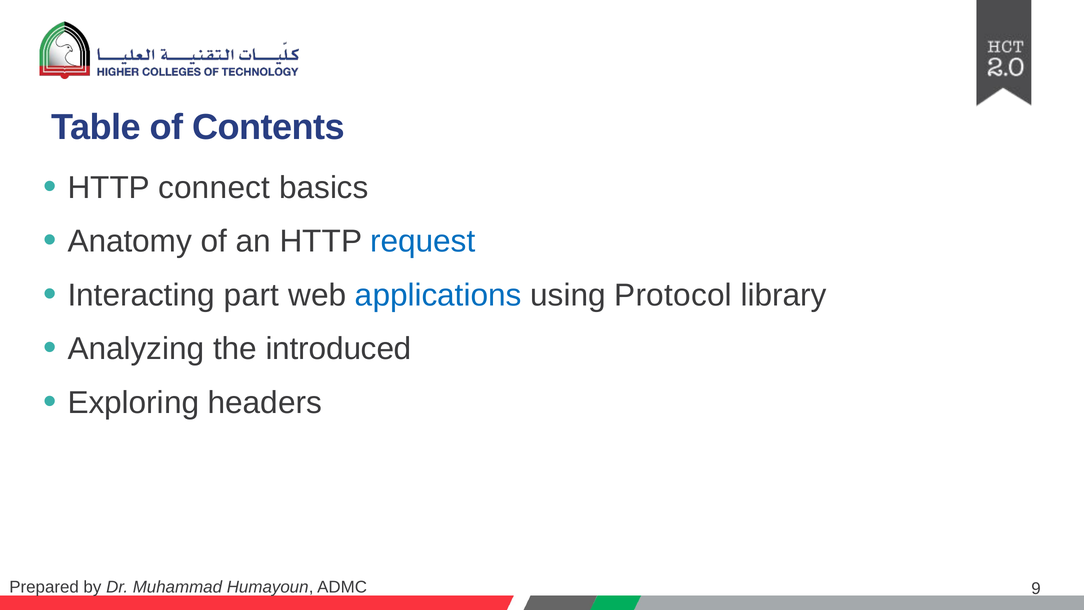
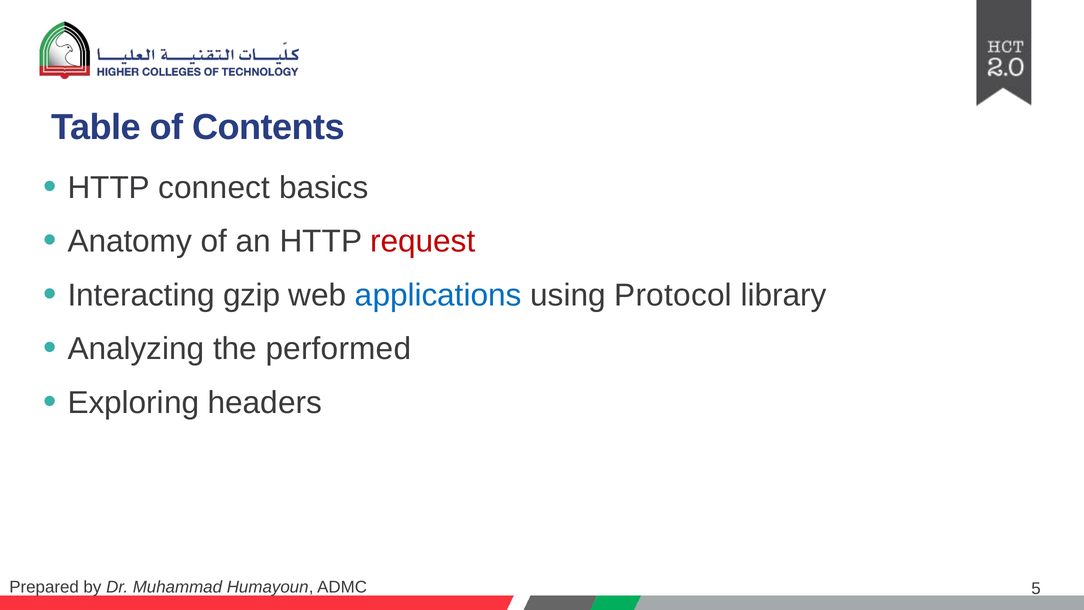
request colour: blue -> red (423, 241)
part: part -> gzip (252, 295)
introduced: introduced -> performed (338, 349)
9: 9 -> 5 (1036, 588)
